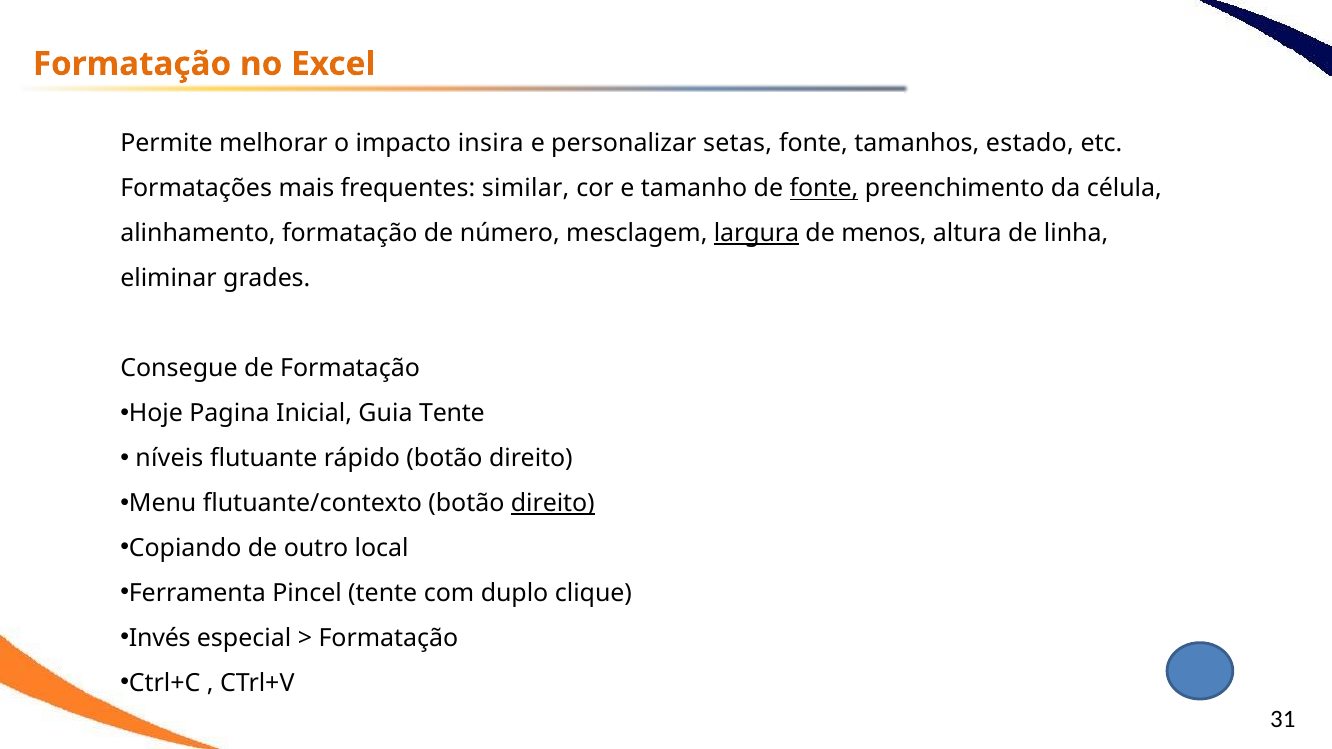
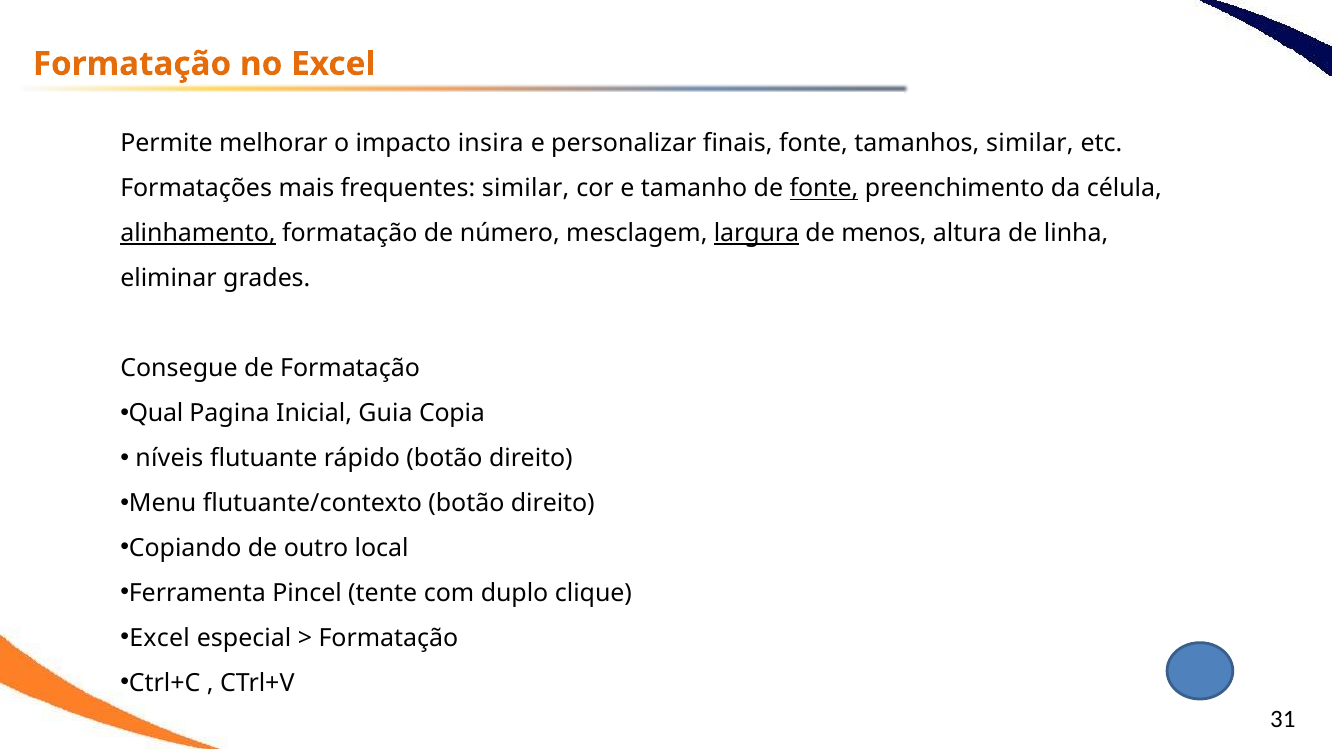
setas: setas -> finais (738, 144)
tamanhos estado: estado -> similar (1030, 144)
alinhamento underline: none -> present (198, 234)
Hoje: Hoje -> Qual (156, 413)
Guia Tente: Tente -> Copia (452, 413)
direito underline: present -> none (553, 503)
Invés: Invés -> Excel (160, 638)
